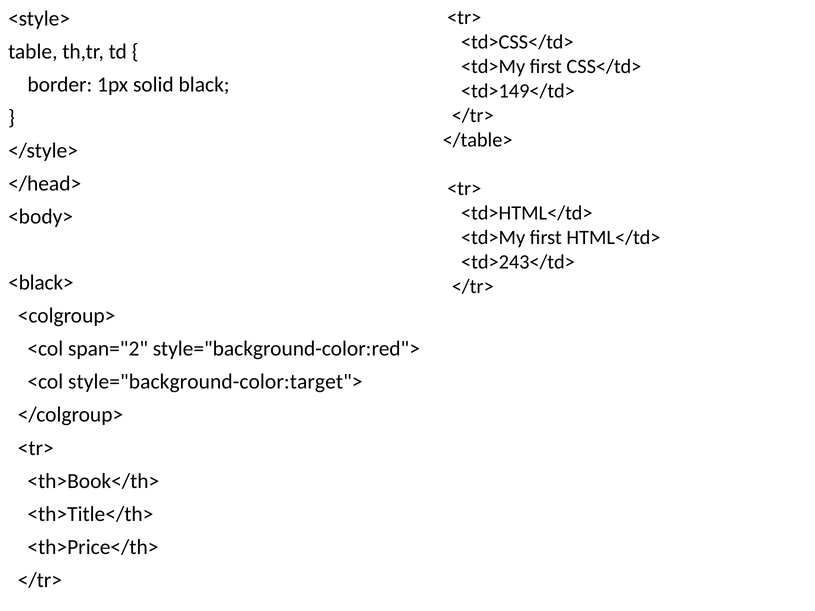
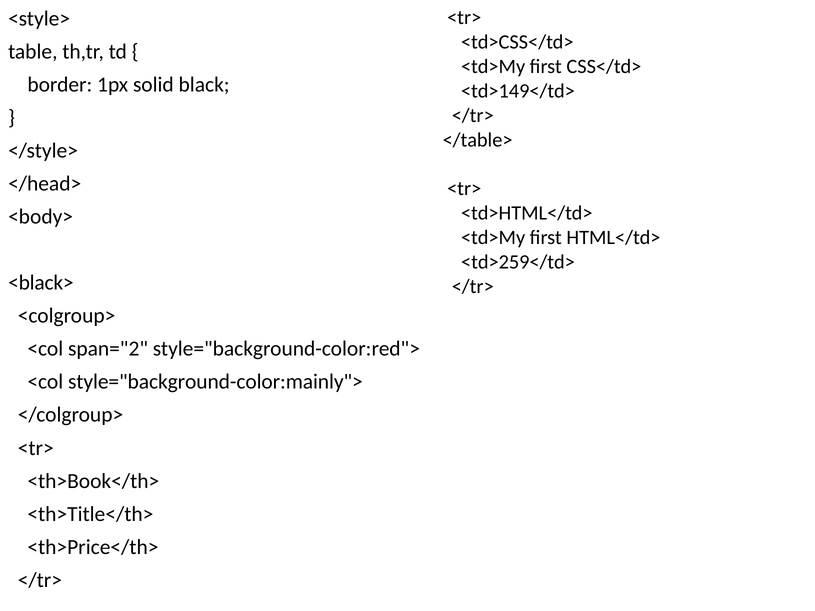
<td>243</td>: <td>243</td> -> <td>259</td> (518, 262)
style="background-color:target">: style="background-color:target"> -> style="background-color:mainly"> (215, 382)
